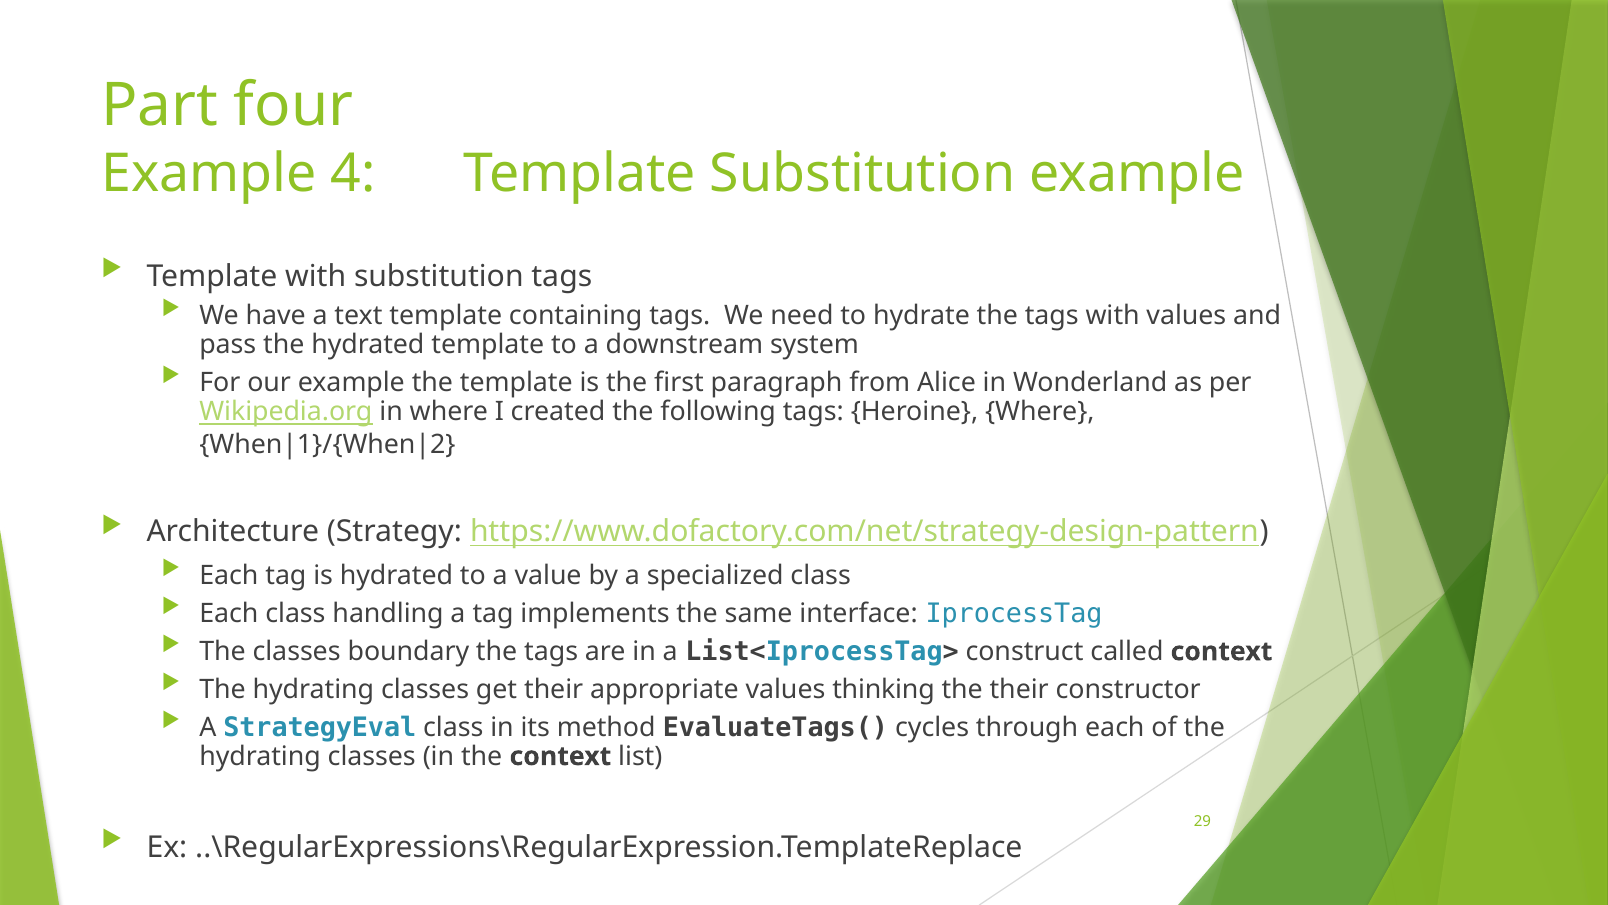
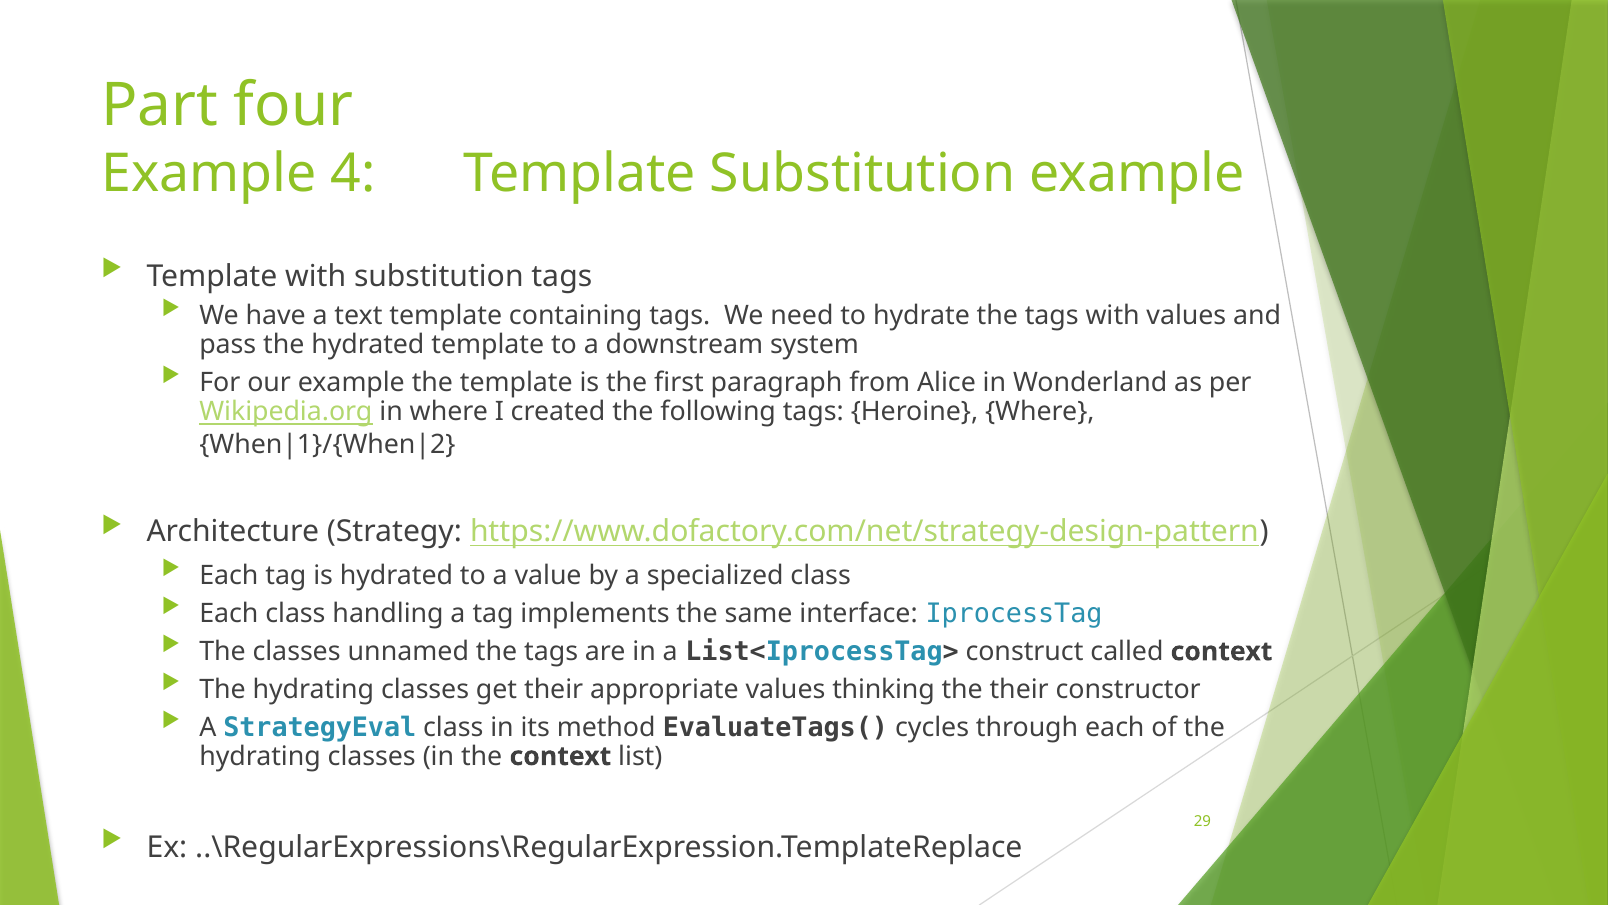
boundary: boundary -> unnamed (408, 651)
